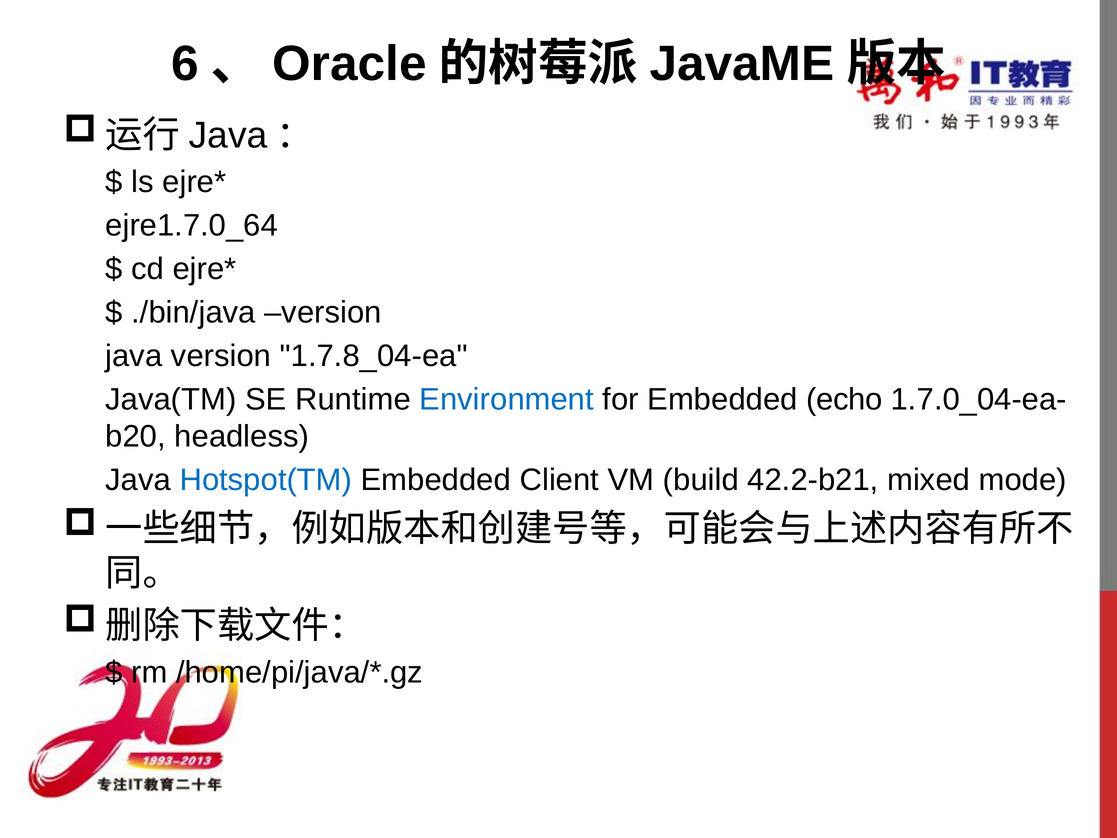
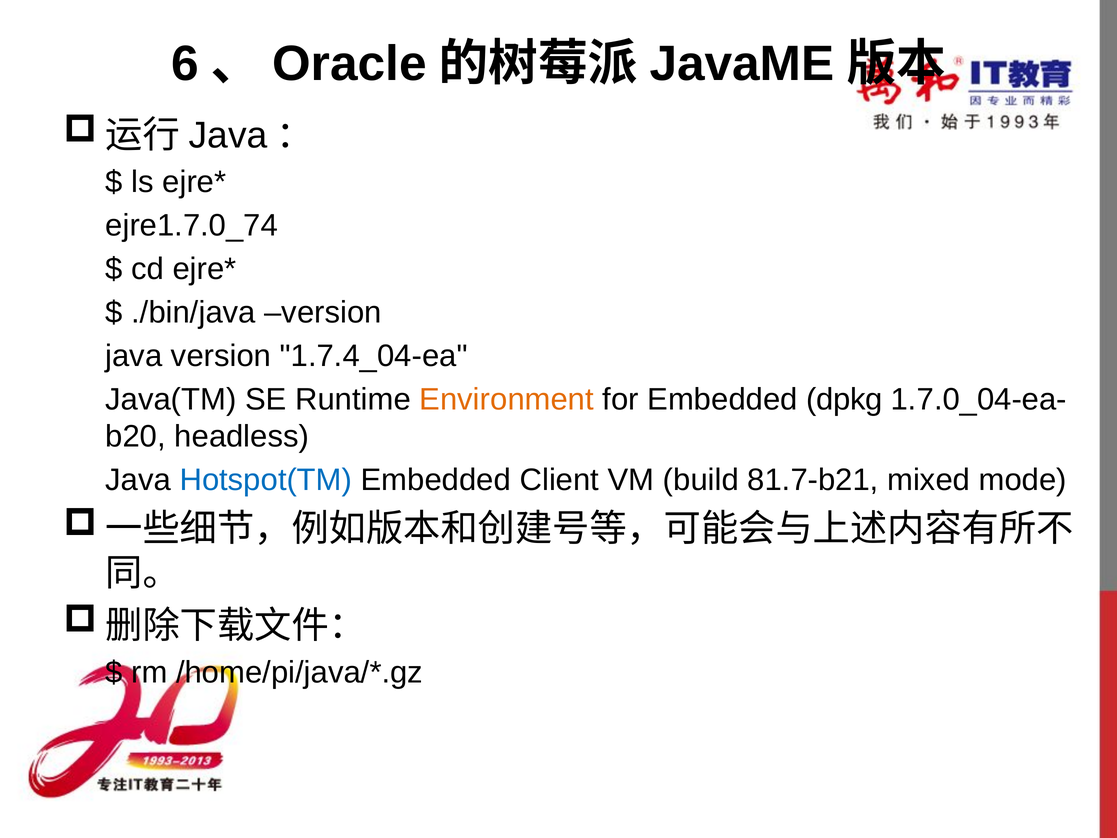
ejre1.7.0_64: ejre1.7.0_64 -> ejre1.7.0_74 (192, 225)
1.7.8_04-ea: 1.7.8_04-ea -> 1.7.4_04-ea (374, 356)
Environment colour: blue -> orange (507, 399)
echo: echo -> dpkg (844, 399)
42.2-b21: 42.2-b21 -> 81.7-b21 (813, 480)
